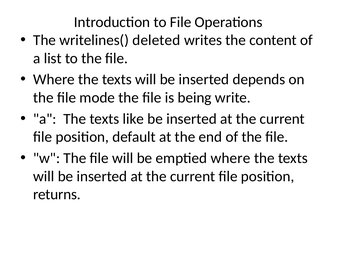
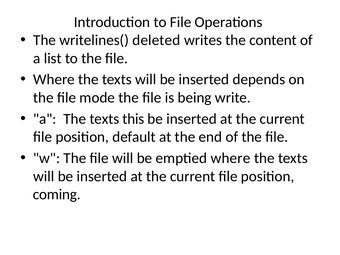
like: like -> this (133, 119)
returns: returns -> coming (57, 194)
